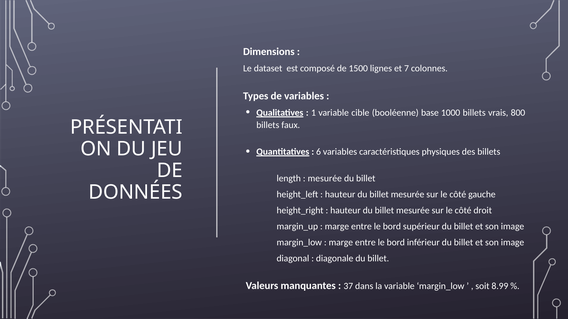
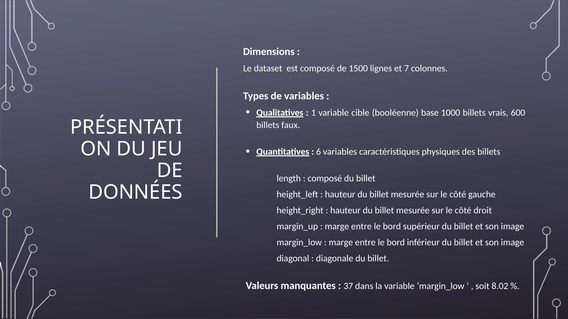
800: 800 -> 600 (518, 113)
mesurée: mesurée -> composé (325, 178)
8.99: 8.99 -> 8.02 (500, 287)
